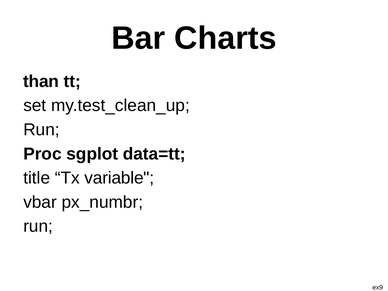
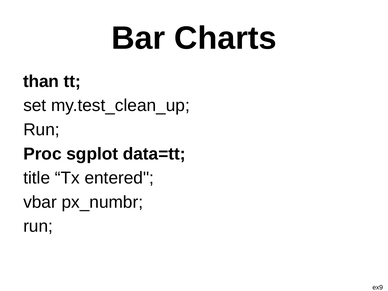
variable: variable -> entered (119, 178)
